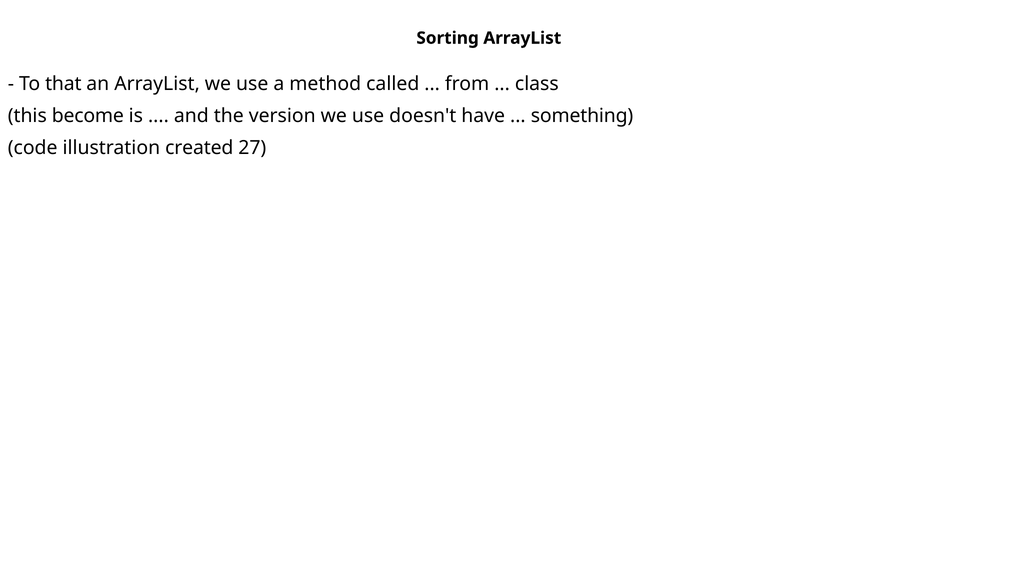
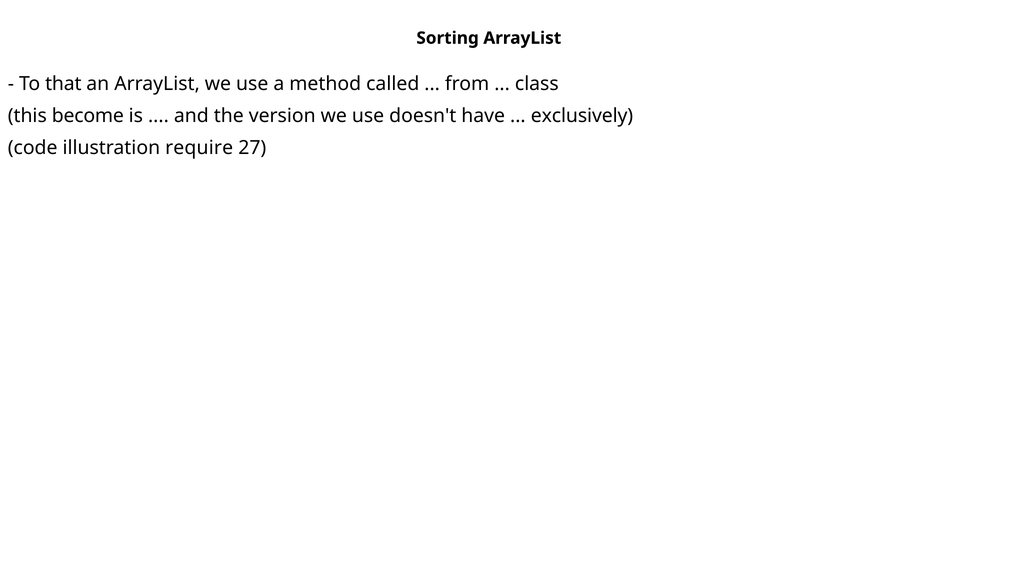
something: something -> exclusively (582, 116)
created: created -> require (199, 148)
